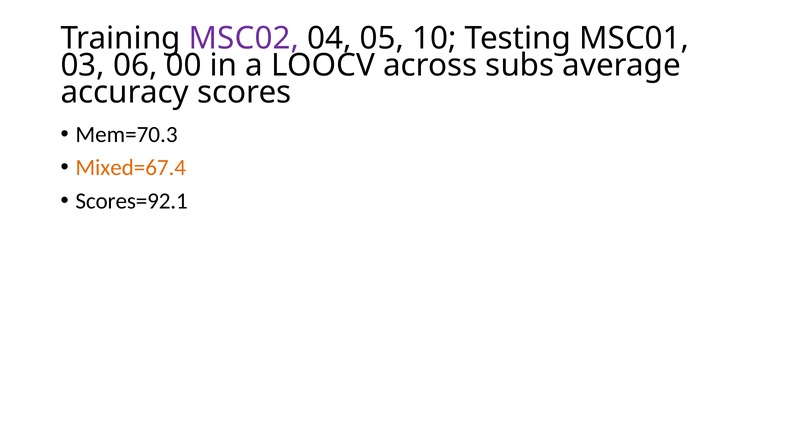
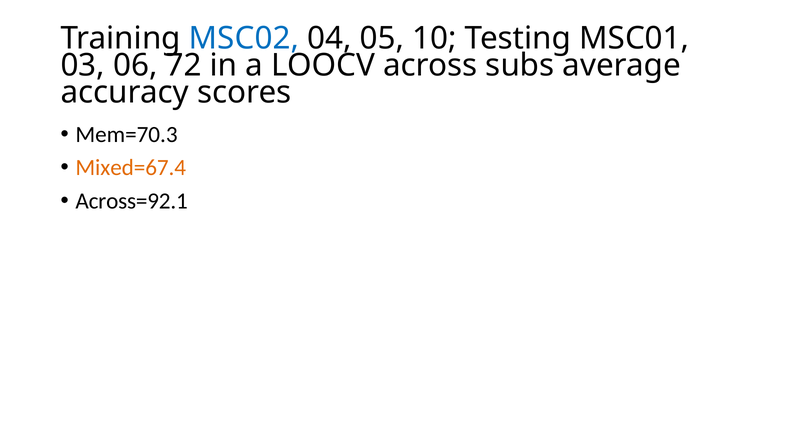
MSC02 colour: purple -> blue (244, 38)
00: 00 -> 72 (184, 65)
Scores=92.1: Scores=92.1 -> Across=92.1 (132, 201)
